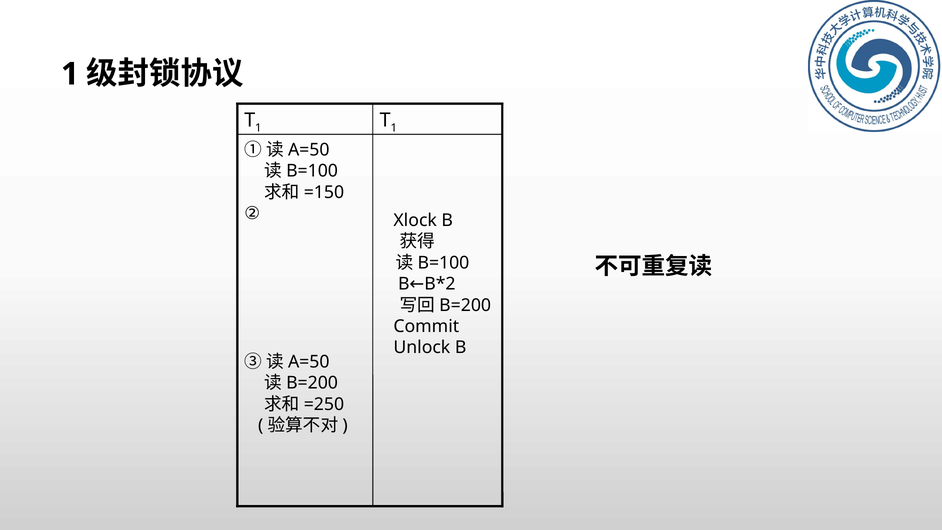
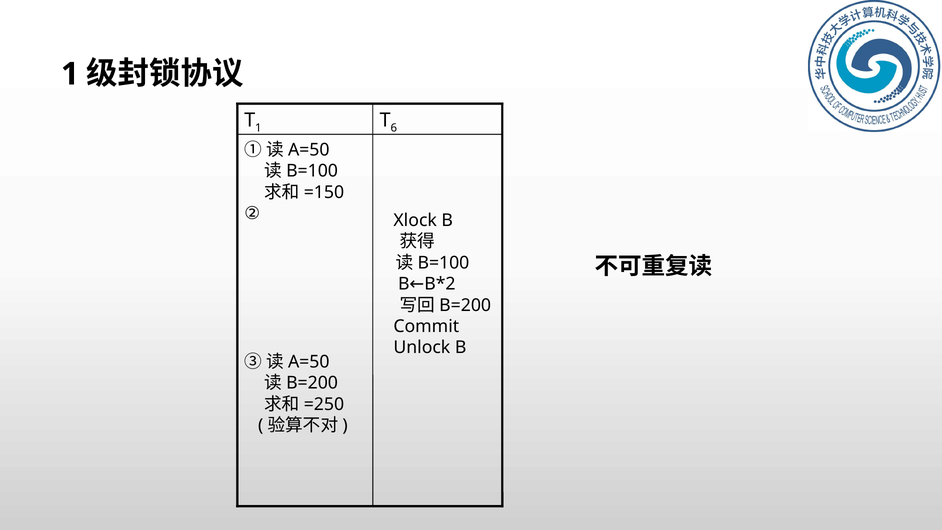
1: 1 -> 6 (394, 128)
